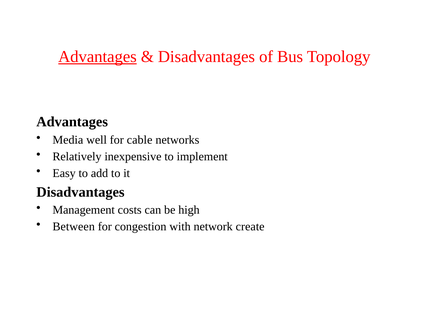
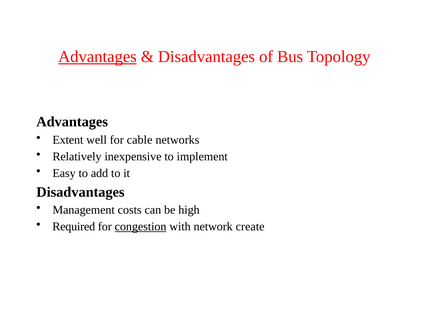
Media: Media -> Extent (68, 140)
Between: Between -> Required (74, 226)
congestion underline: none -> present (141, 226)
